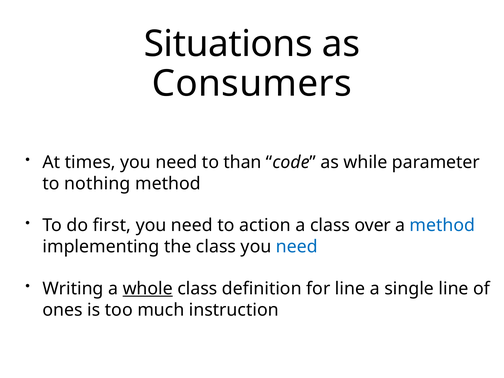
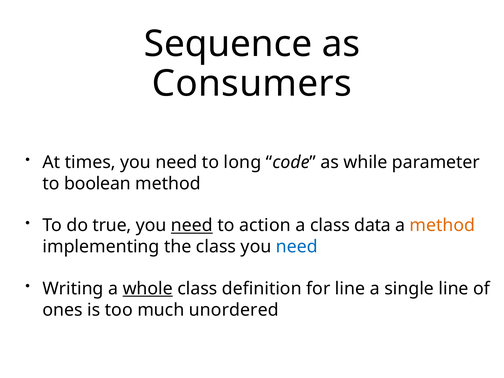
Situations: Situations -> Sequence (228, 44)
than: than -> long (242, 162)
nothing: nothing -> boolean (97, 184)
first: first -> true (112, 225)
need underline: none -> present (192, 225)
over: over -> data (373, 225)
method colour: blue -> orange (442, 225)
instruction: instruction -> unordered (234, 310)
